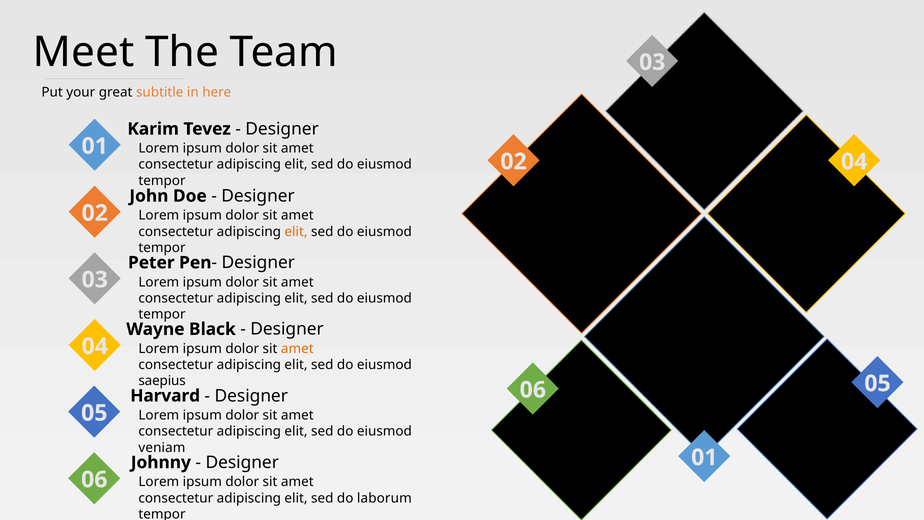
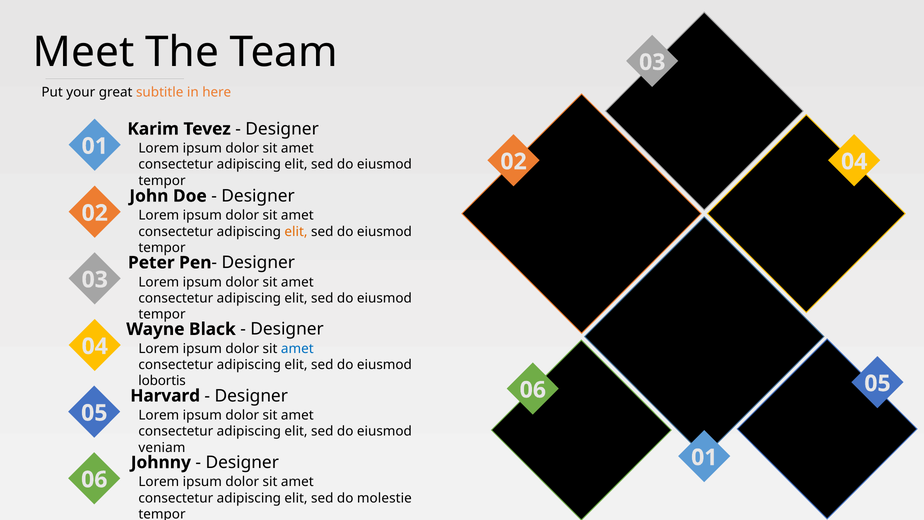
amet colour: orange -> blue (297, 348)
saepius: saepius -> lobortis (162, 381)
laborum: laborum -> molestie (384, 498)
